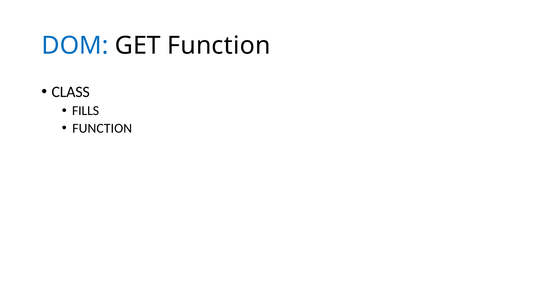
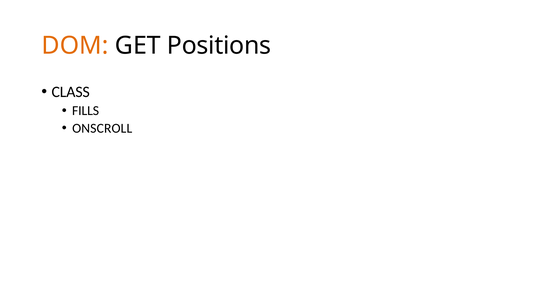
DOM colour: blue -> orange (75, 46)
GET Function: Function -> Positions (219, 46)
FUNCTION: FUNCTION -> ONSCROLL (102, 128)
